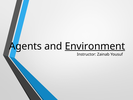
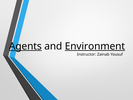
Agents underline: none -> present (25, 46)
